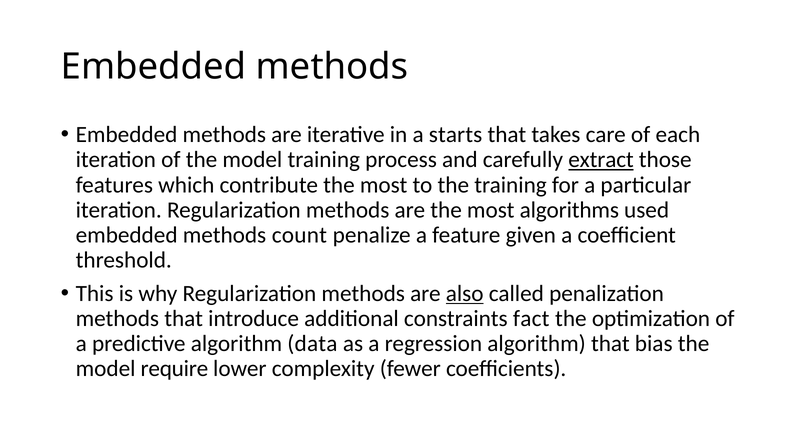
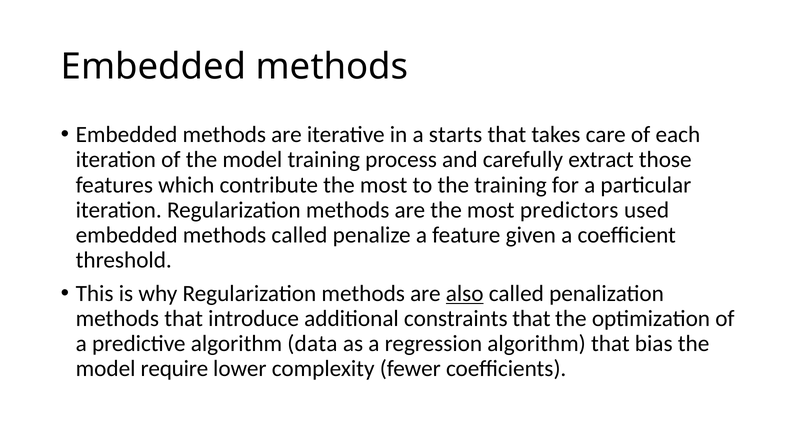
extract underline: present -> none (601, 160)
algorithms: algorithms -> predictors (569, 210)
methods count: count -> called (299, 235)
constraints fact: fact -> that (531, 319)
